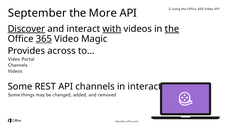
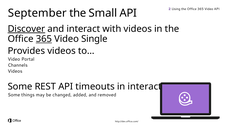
More: More -> Small (103, 13)
with underline: present -> none (112, 29)
the underline: present -> none (172, 29)
Magic: Magic -> Single (94, 39)
Provides across: across -> videos (62, 51)
API channels: channels -> timeouts (95, 87)
